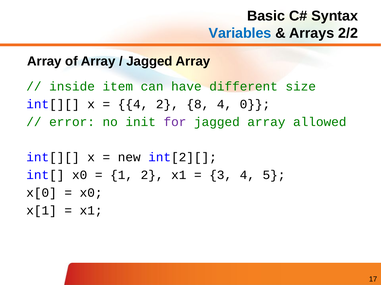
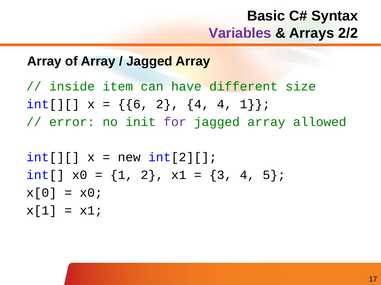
Variables colour: blue -> purple (240, 33)
4: 4 -> 6 (133, 104)
2 8: 8 -> 4 (198, 104)
4 0: 0 -> 1 (255, 104)
